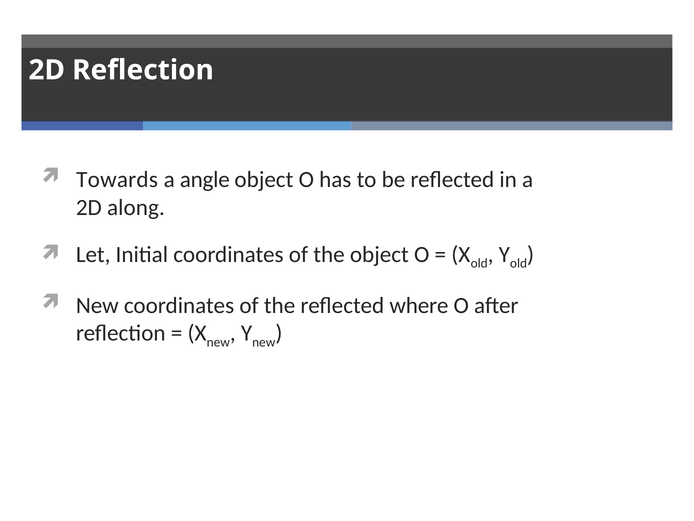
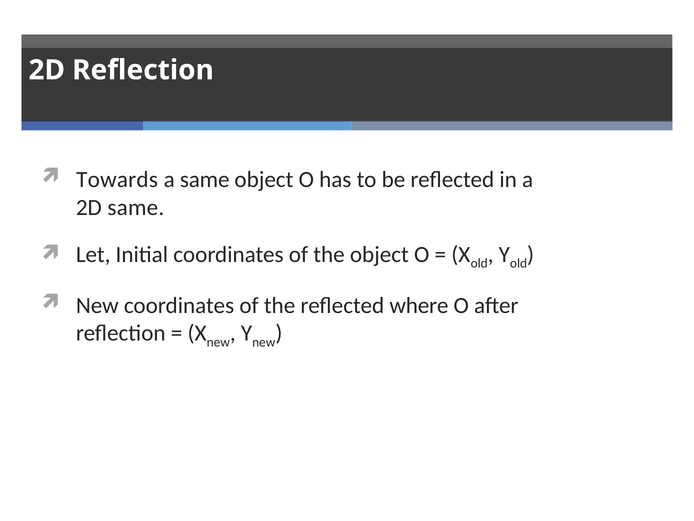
a angle: angle -> same (205, 179)
2D along: along -> same (136, 207)
